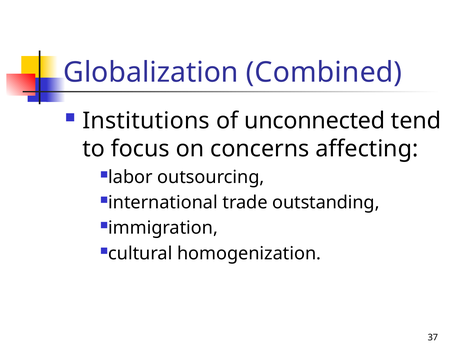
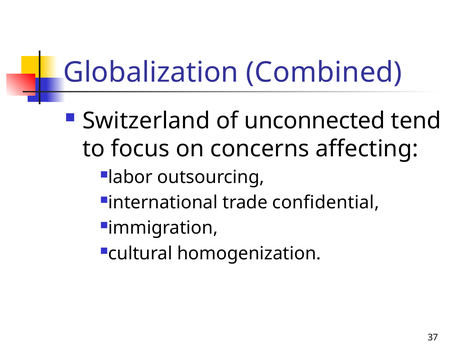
Institutions: Institutions -> Switzerland (146, 121)
outstanding: outstanding -> confidential (326, 202)
